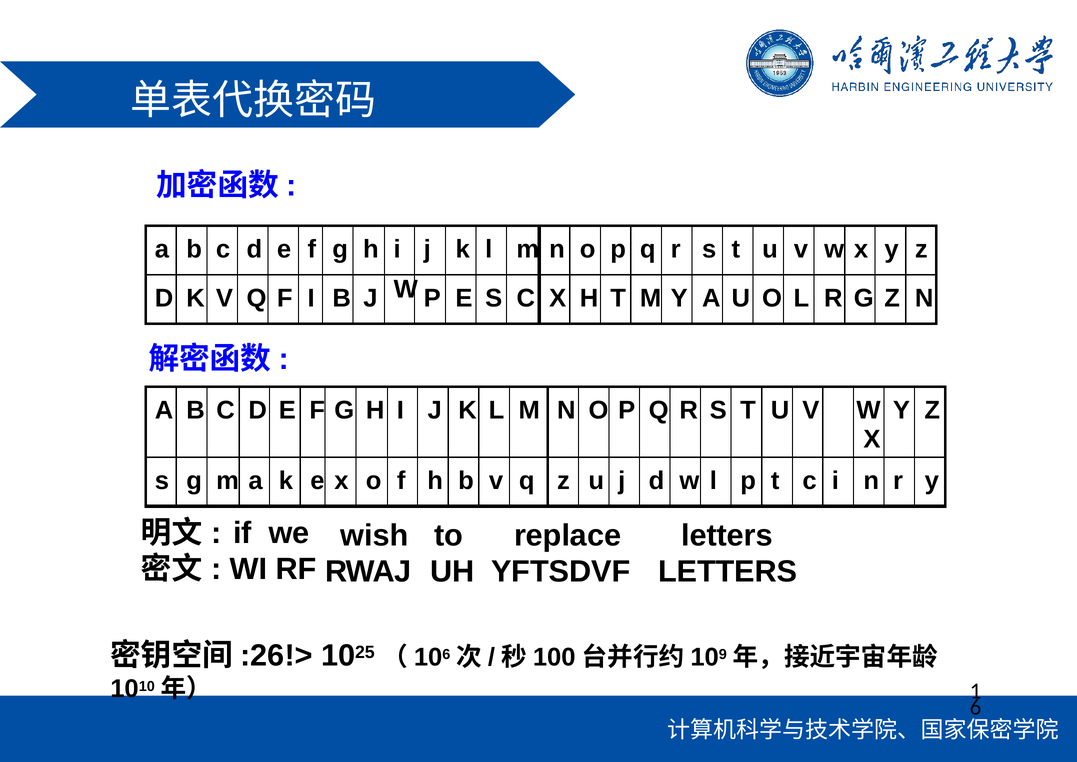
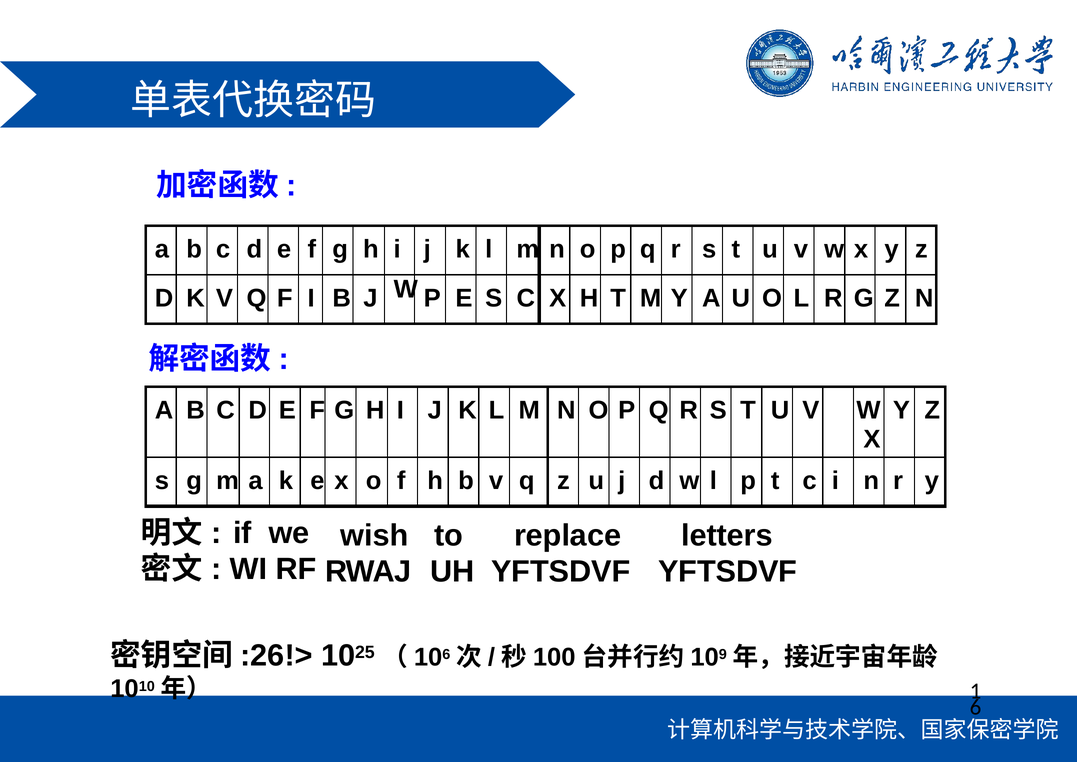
YFTSDVF LETTERS: LETTERS -> YFTSDVF (728, 571)
